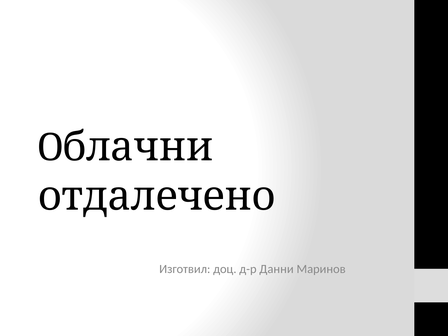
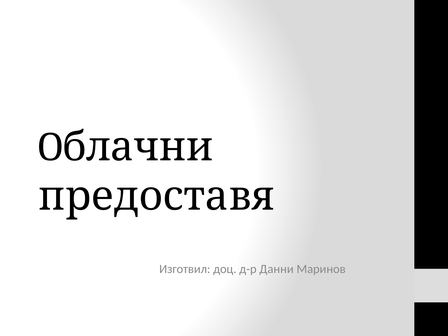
отдалечено: отдалечено -> предоставя (157, 196)
